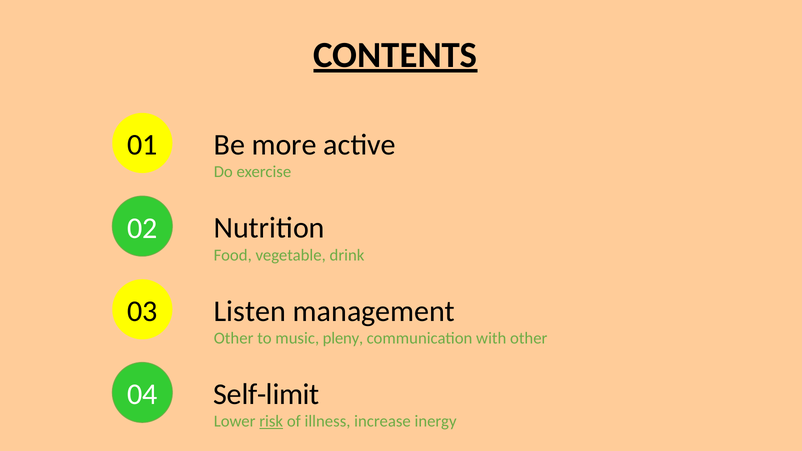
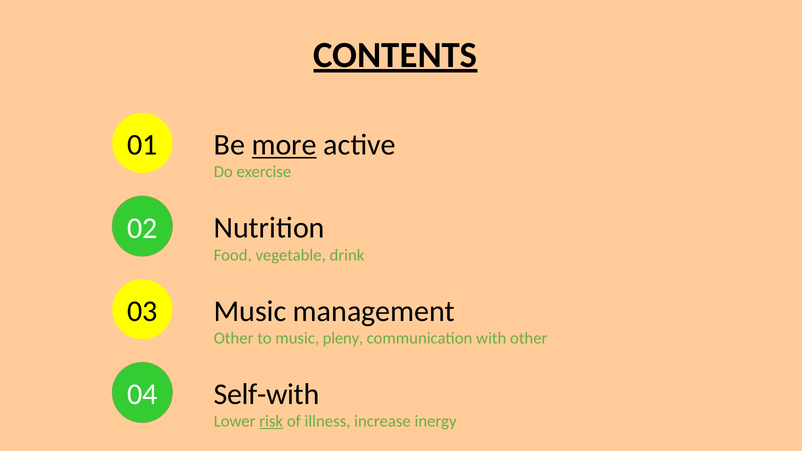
more underline: none -> present (284, 145)
03 Listen: Listen -> Music (250, 311)
Self-limit: Self-limit -> Self-with (266, 394)
